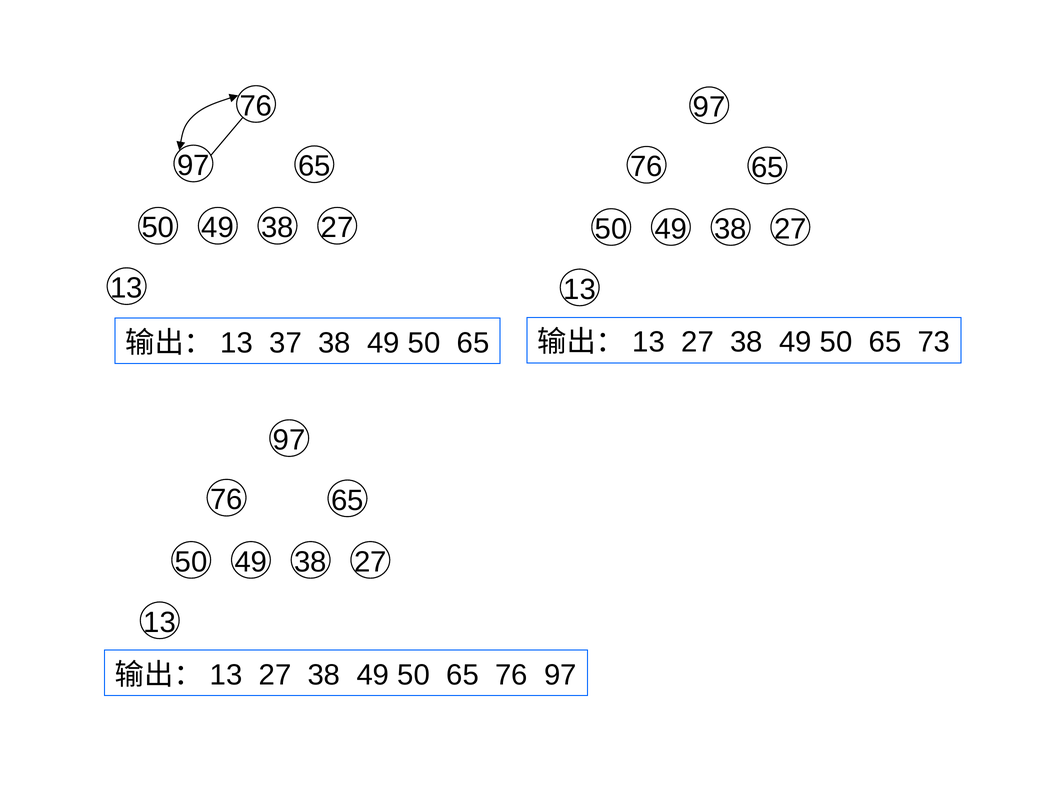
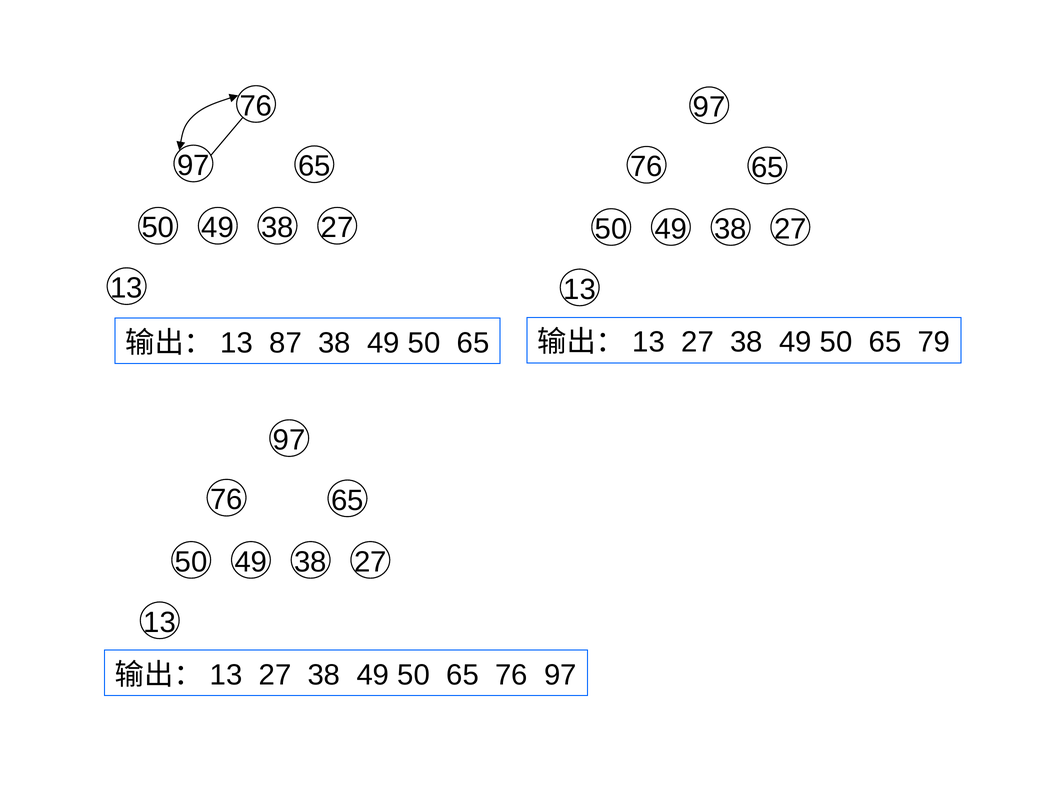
73: 73 -> 79 (934, 342)
37: 37 -> 87 (286, 343)
